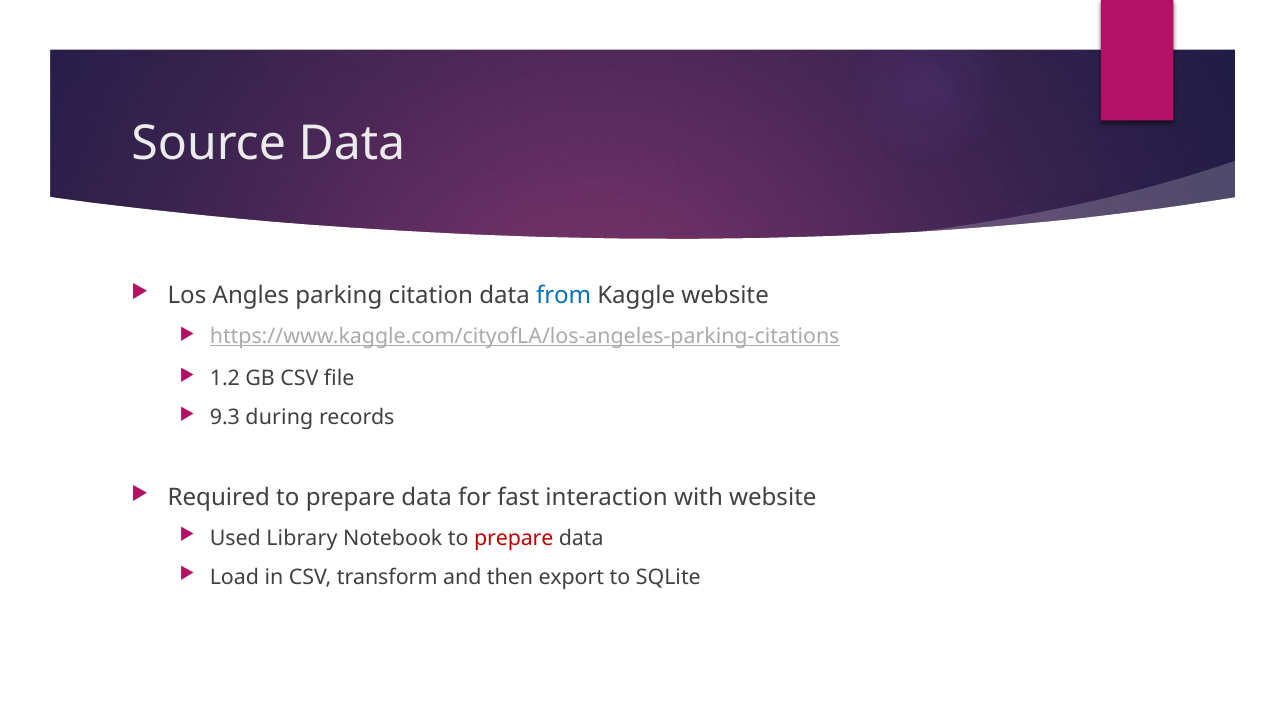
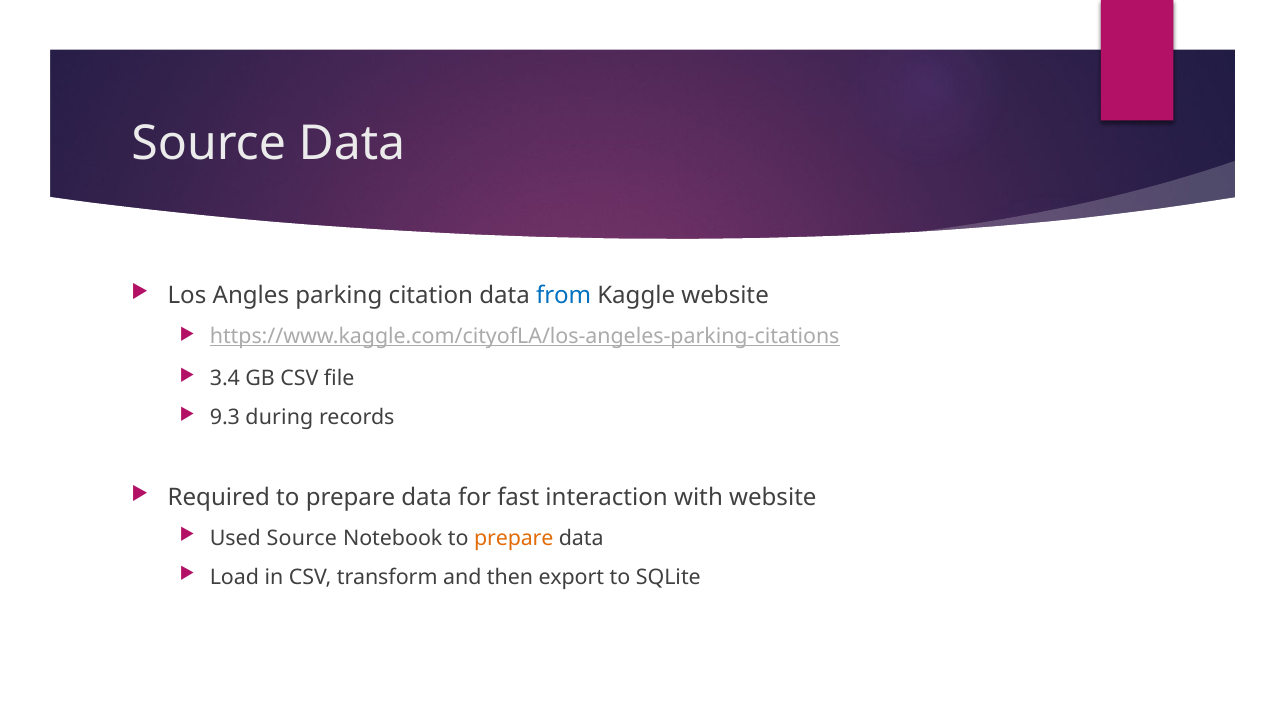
1.2: 1.2 -> 3.4 (225, 379)
Used Library: Library -> Source (302, 538)
prepare colour: red -> orange (514, 538)
